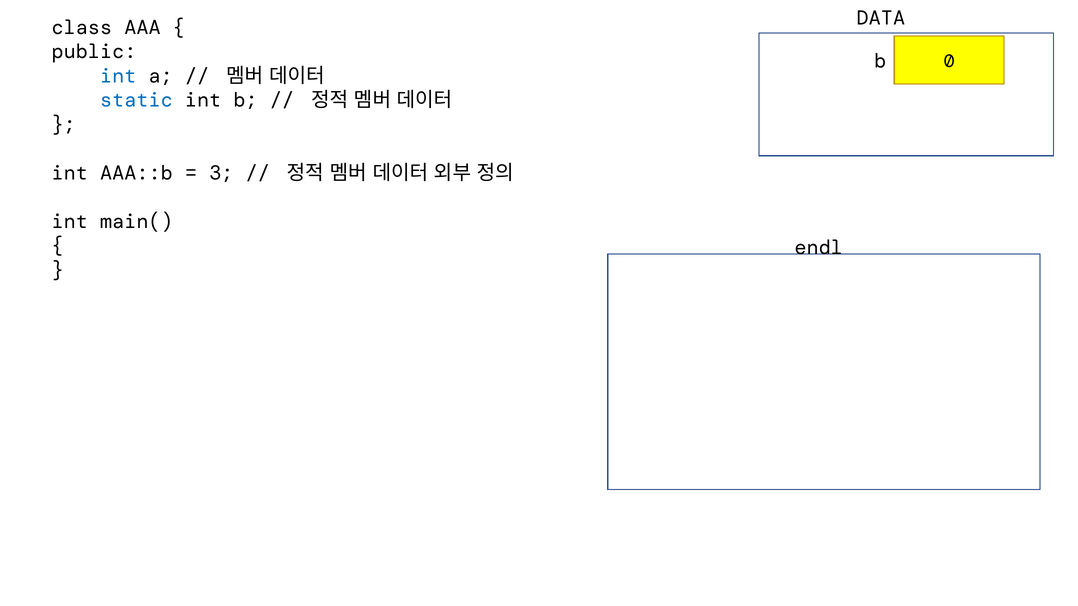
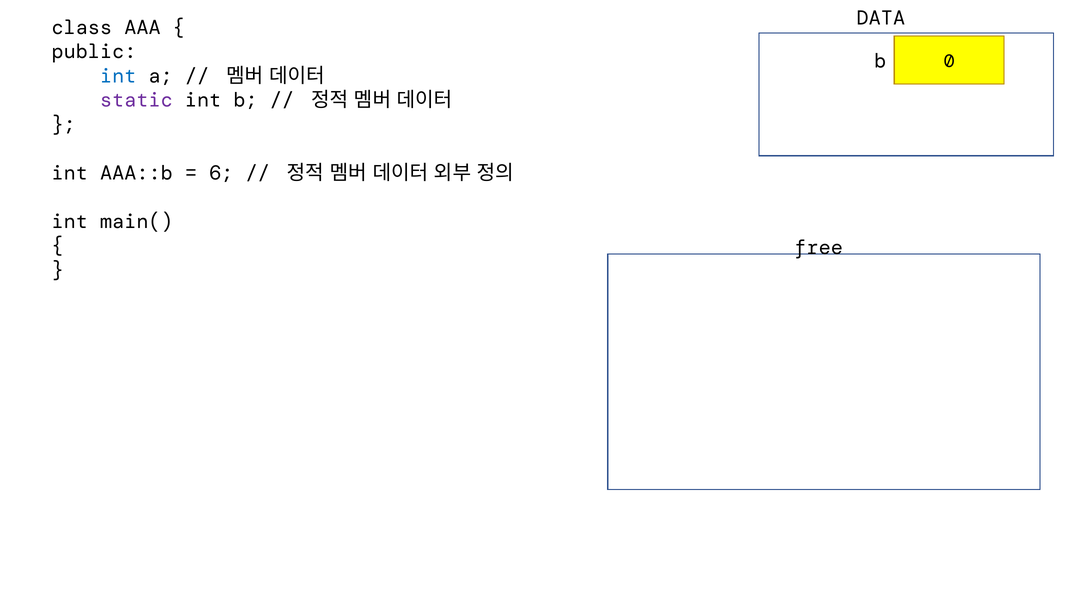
static colour: blue -> purple (136, 100)
3: 3 -> 6 (221, 173)
endl: endl -> free (819, 248)
